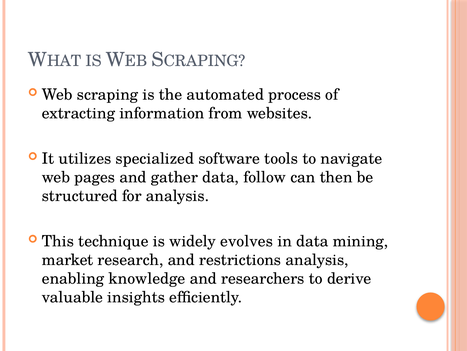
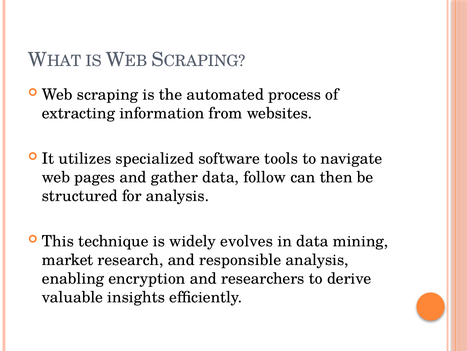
restrictions: restrictions -> responsible (240, 259)
knowledge: knowledge -> encryption (147, 278)
